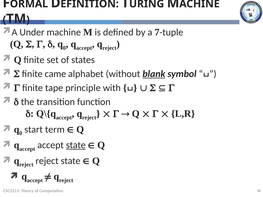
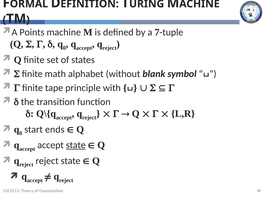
Under: Under -> Points (32, 32)
came: came -> math (55, 74)
blank underline: present -> none (154, 74)
term: term -> ends (55, 130)
